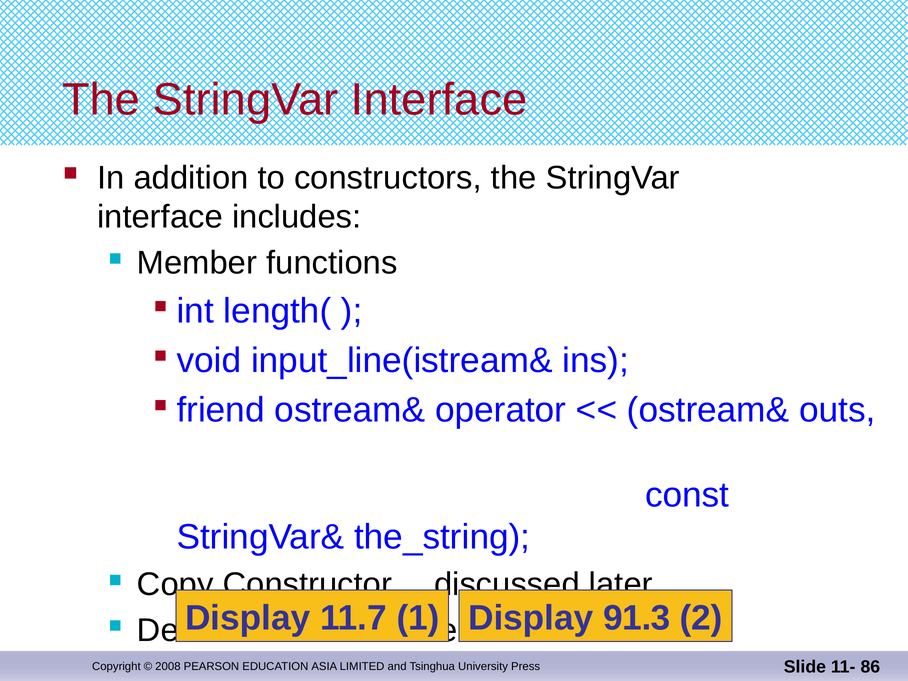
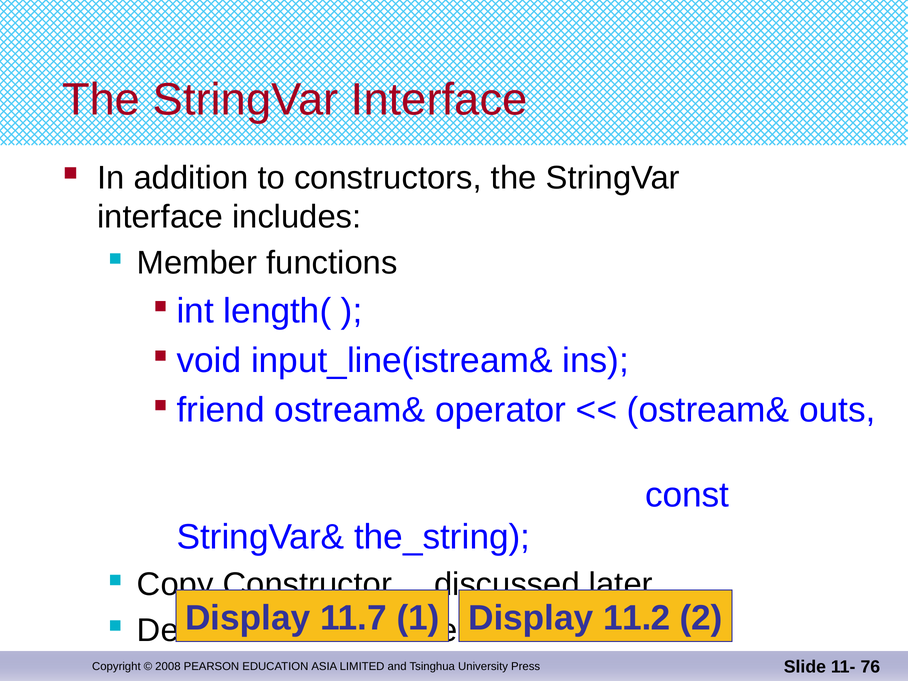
91.3: 91.3 -> 11.2 (637, 618)
86: 86 -> 76 (870, 667)
